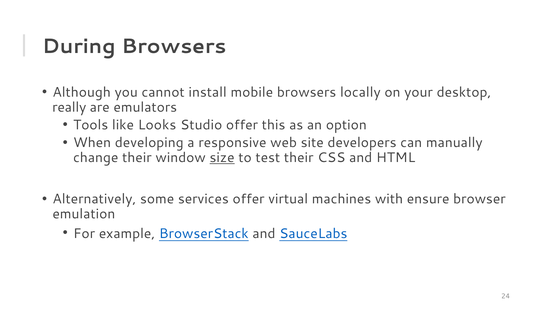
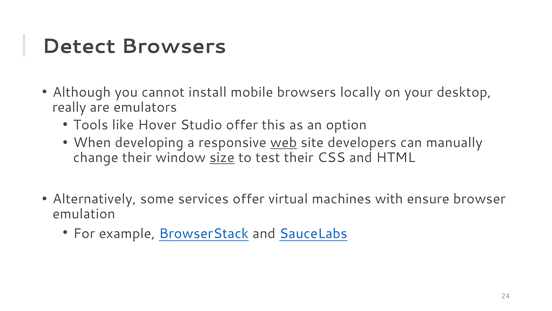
During: During -> Detect (79, 46)
Looks: Looks -> Hover (157, 125)
web underline: none -> present (284, 143)
